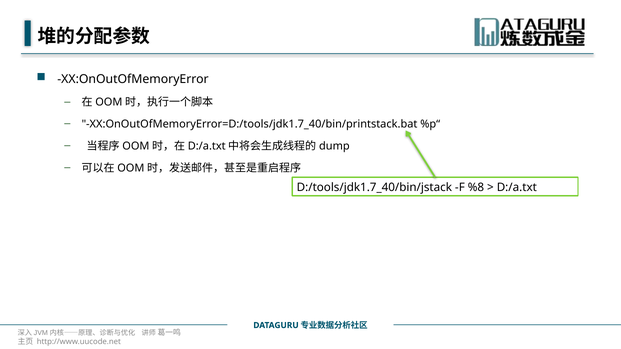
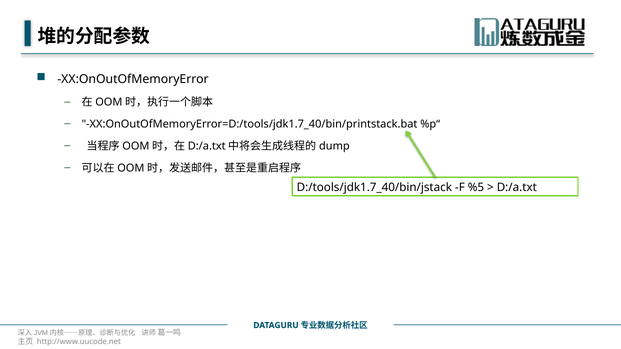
%8: %8 -> %5 (476, 187)
